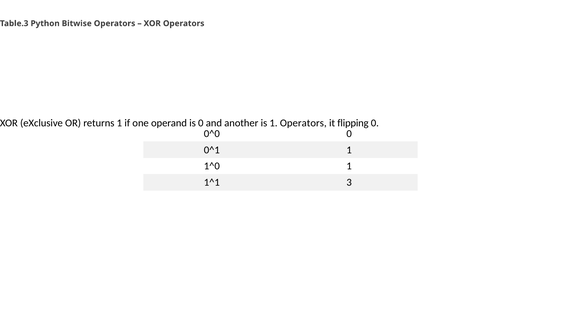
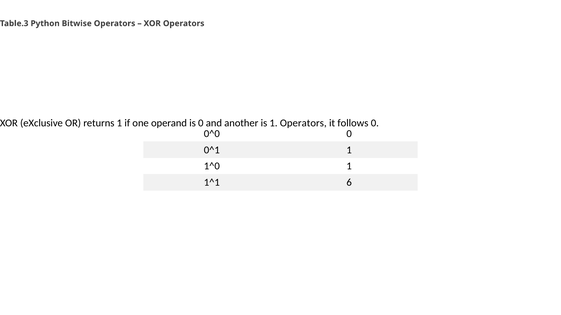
flipping: flipping -> follows (353, 123)
3: 3 -> 6 (349, 183)
